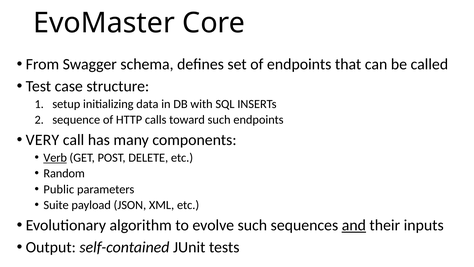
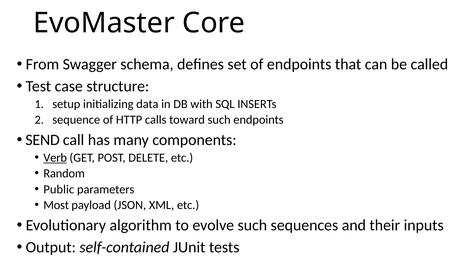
VERY: VERY -> SEND (43, 140)
Suite: Suite -> Most (56, 205)
and underline: present -> none (354, 225)
